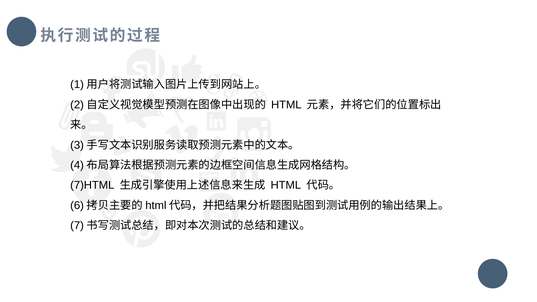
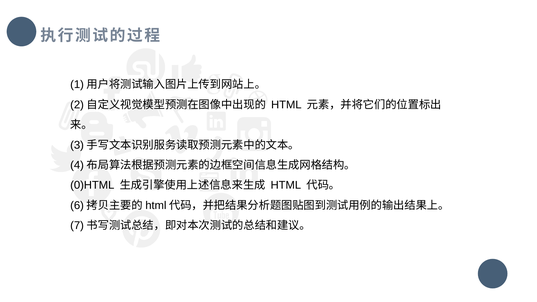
7)HTML: 7)HTML -> 0)HTML (92, 185)
